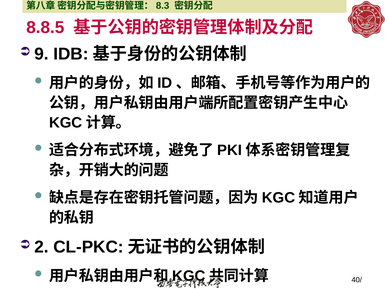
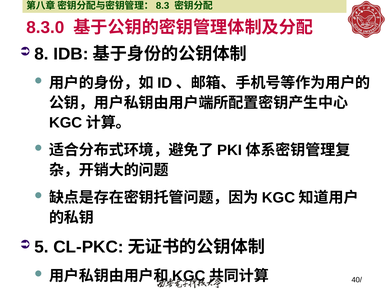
8.8.5: 8.8.5 -> 8.3.0 (45, 27)
9: 9 -> 8 (41, 54)
2: 2 -> 5 (41, 247)
